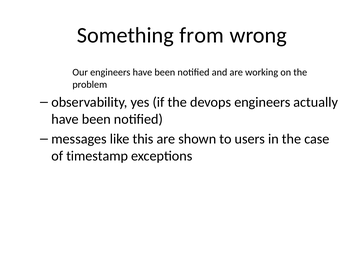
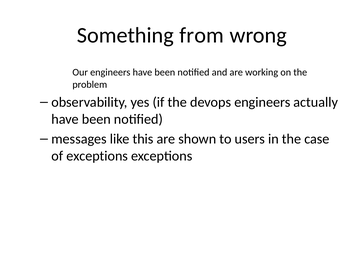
of timestamp: timestamp -> exceptions (97, 156)
